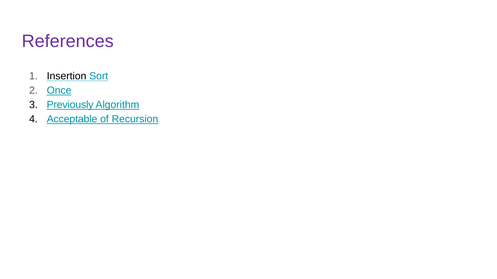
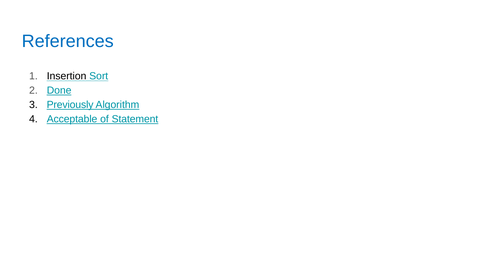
References colour: purple -> blue (68, 41)
Once: Once -> Done (59, 91)
Recursion: Recursion -> Statement (135, 119)
